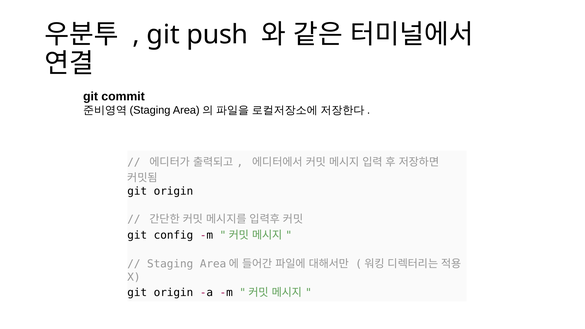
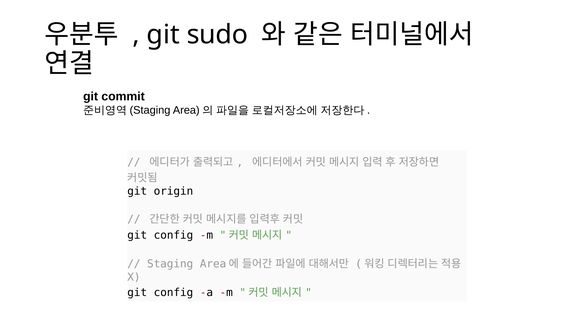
push: push -> sudo (217, 35)
origin: origin -> config (173, 292)
